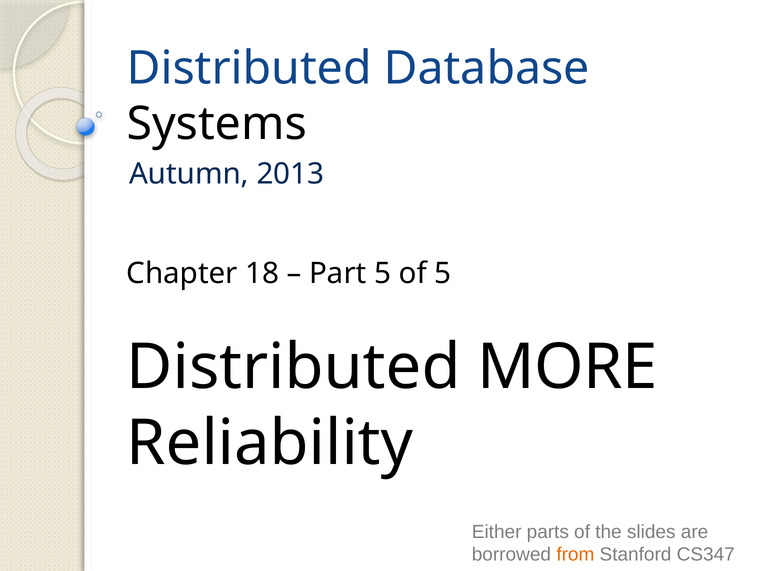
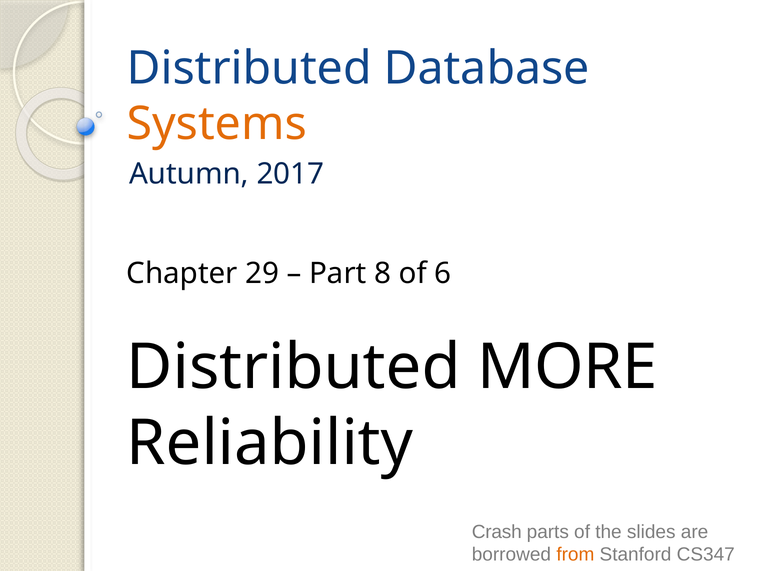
Systems colour: black -> orange (217, 124)
2013: 2013 -> 2017 (290, 174)
18: 18 -> 29 (262, 273)
Part 5: 5 -> 8 (383, 273)
of 5: 5 -> 6 (443, 273)
Either: Either -> Crash (497, 532)
